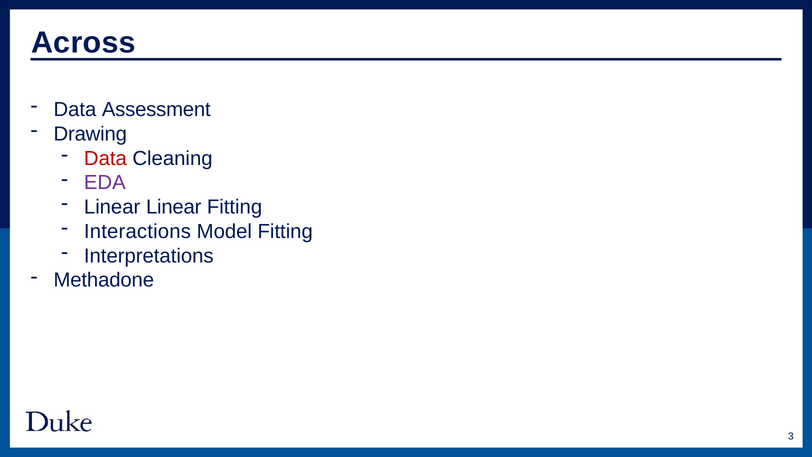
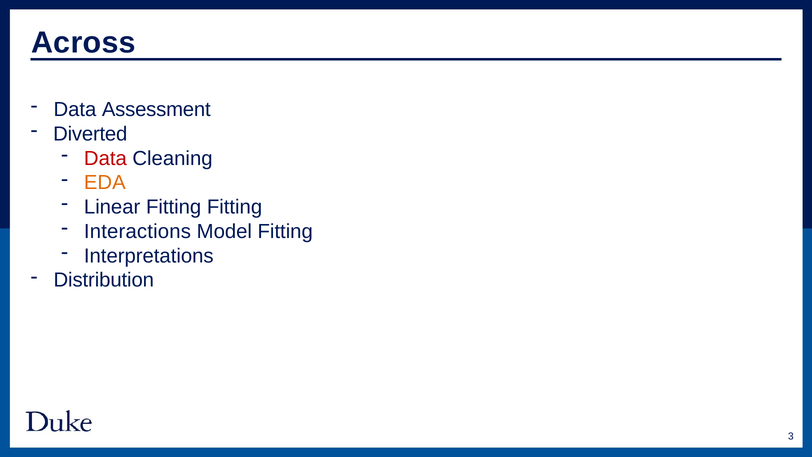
Drawing: Drawing -> Diverted (90, 134)
EDA colour: purple -> orange (105, 183)
Linear Linear: Linear -> Fitting (174, 207)
Methadone: Methadone -> Distribution (104, 280)
